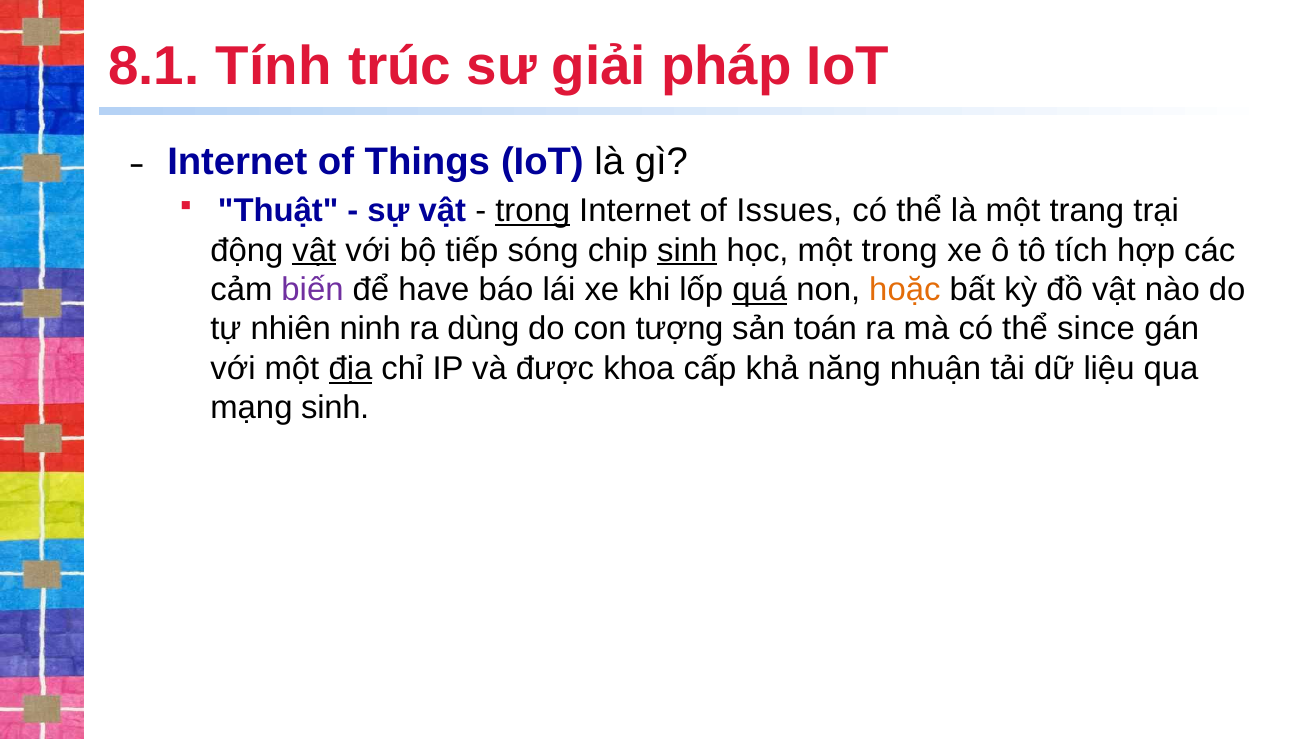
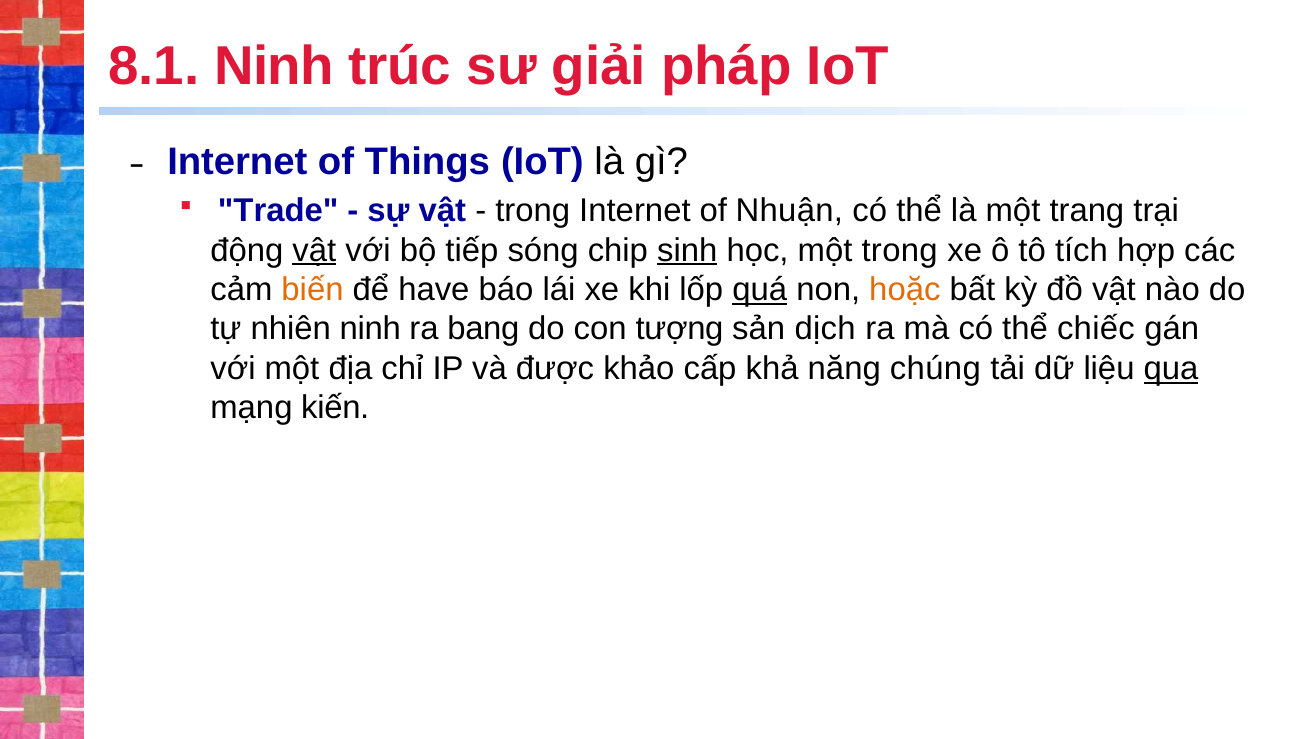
8.1 Tính: Tính -> Ninh (274, 66)
Thuật: Thuật -> Trade (278, 211)
trong underline: present -> none (533, 211)
Issues: Issues -> Nhuận (789, 211)
biến colour: purple -> orange (313, 290)
dùng: dùng -> bang (483, 329)
toán: toán -> dịch (825, 329)
since: since -> chiếc (1096, 329)
địa underline: present -> none (350, 369)
khoa: khoa -> khảo (639, 369)
nhuận: nhuận -> chúng (935, 369)
qua underline: none -> present (1171, 369)
mạng sinh: sinh -> kiến (335, 408)
